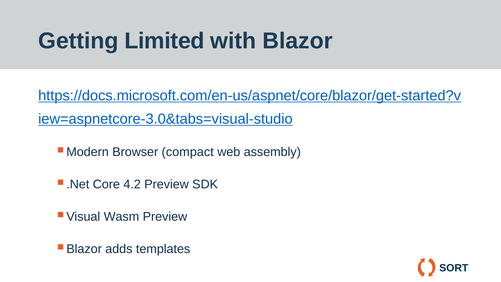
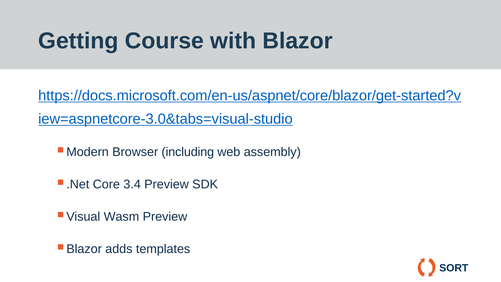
Limited: Limited -> Course (164, 41)
compact: compact -> including (188, 152)
4.2: 4.2 -> 3.4 (132, 184)
